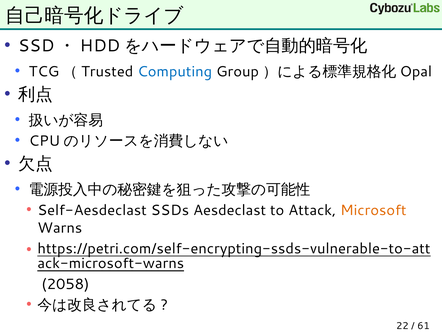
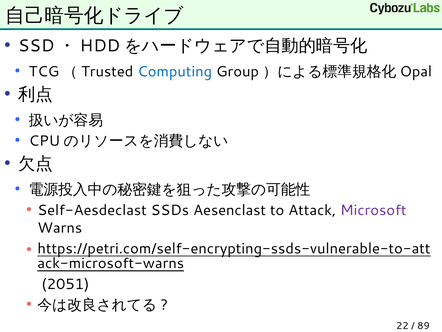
Aesdeclast: Aesdeclast -> Aesenclast (230, 210)
Microsoft colour: orange -> purple (373, 210)
2058: 2058 -> 2051 (65, 284)
61: 61 -> 89 (424, 326)
